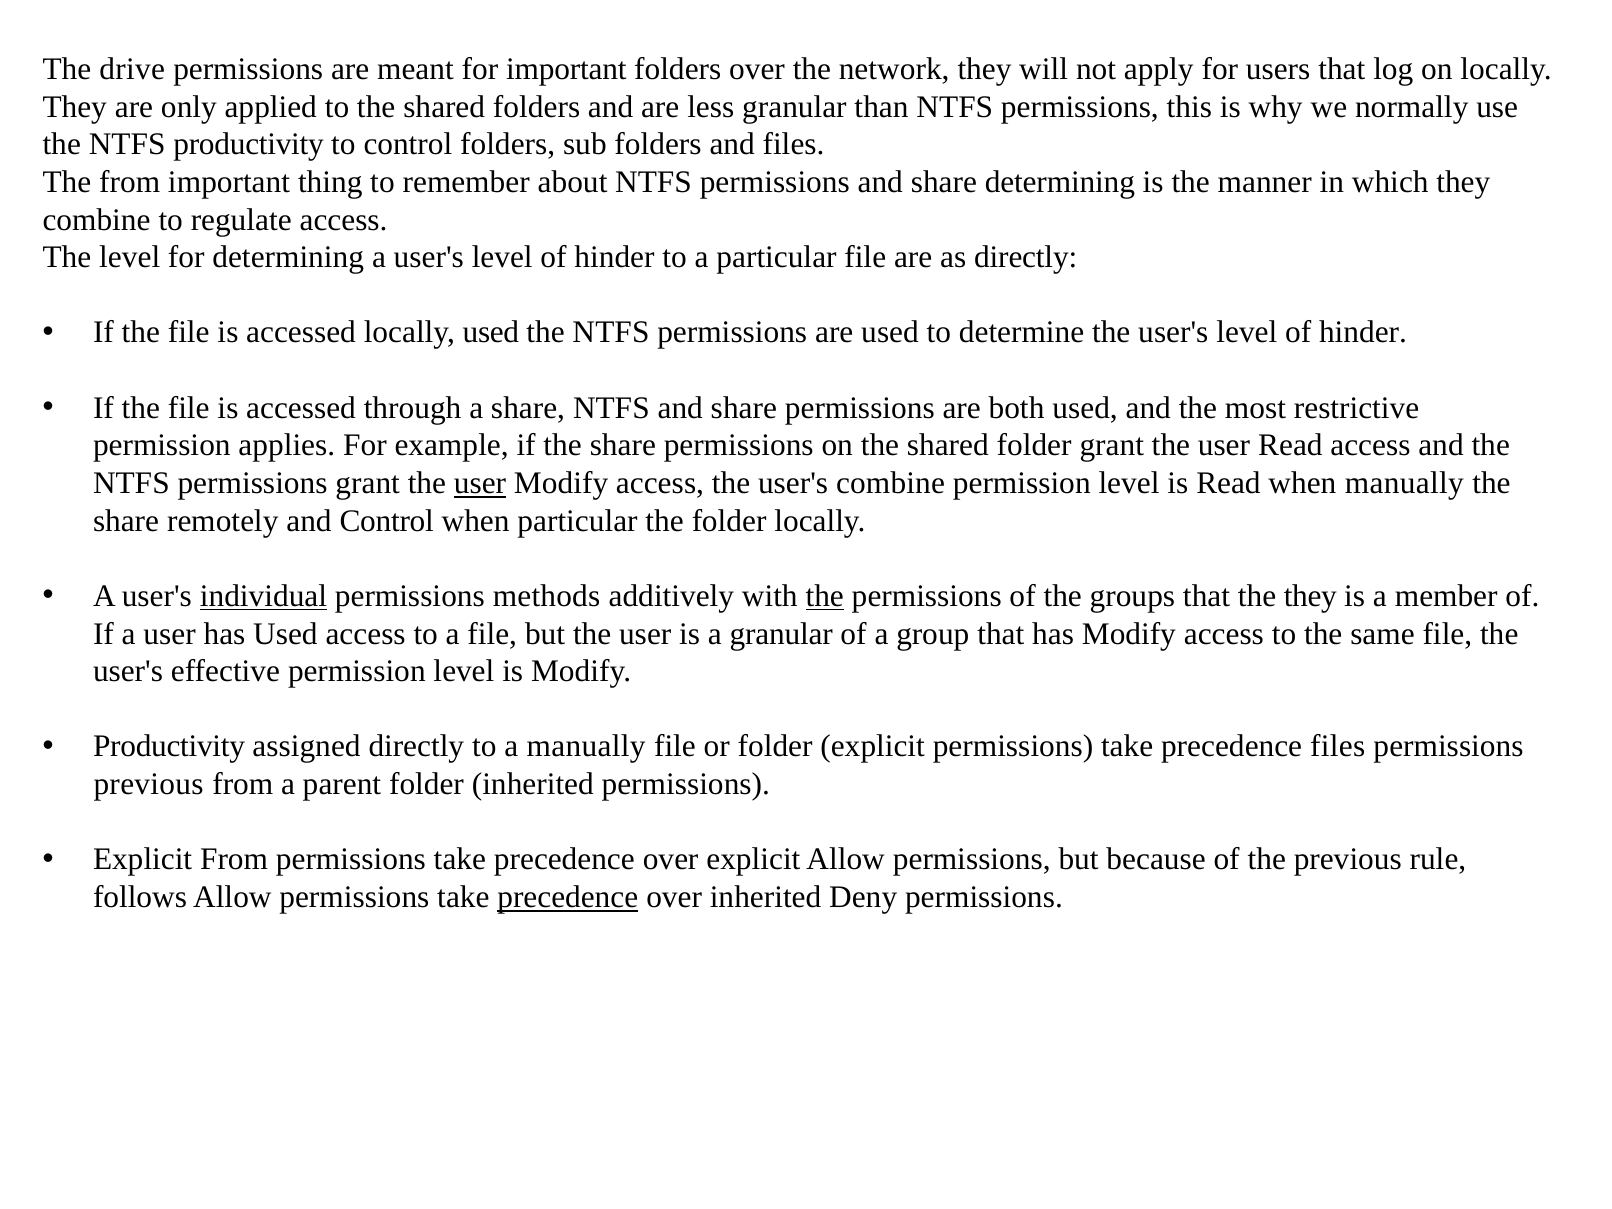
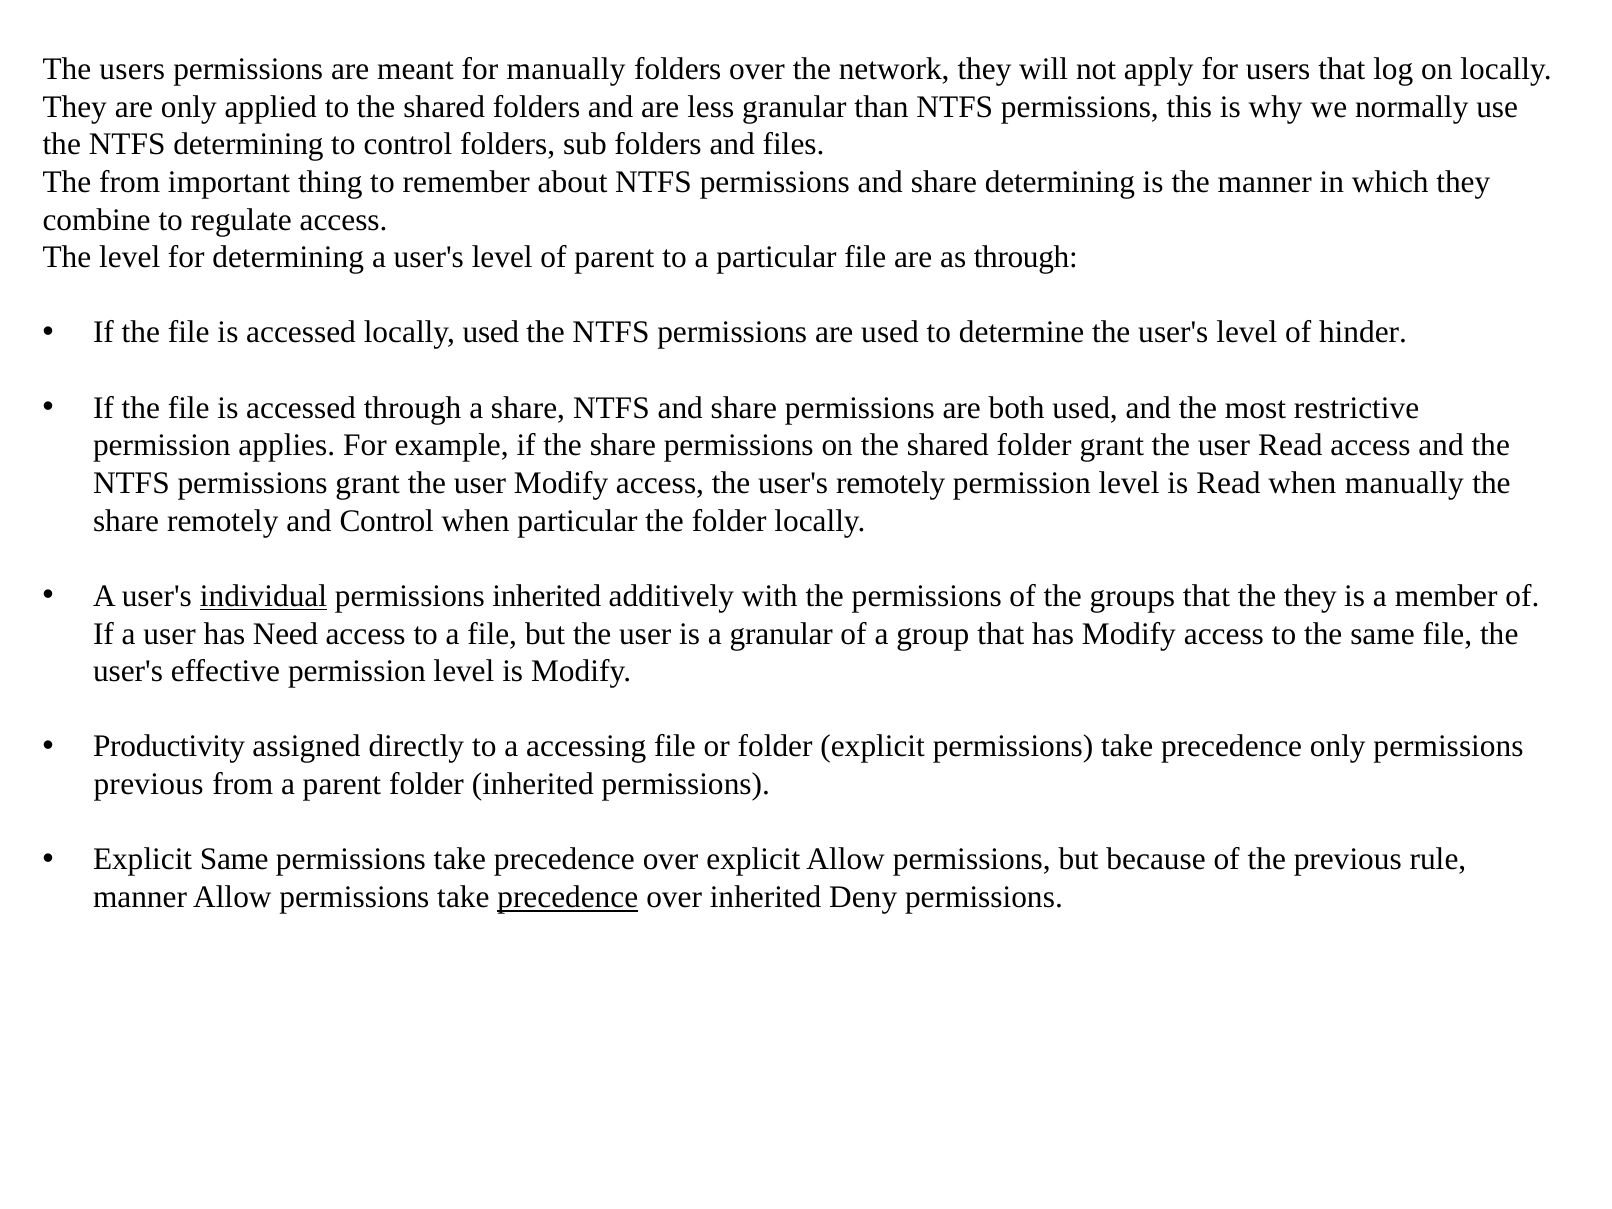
The drive: drive -> users (132, 69)
for important: important -> manually (566, 69)
NTFS productivity: productivity -> determining (248, 144)
hinder: hinder -> parent (614, 257)
as directly: directly -> through (1026, 257)
user underline: present -> none (480, 483)
user's combine: combine -> remotely (891, 483)
permissions methods: methods -> inherited (547, 596)
the underline: present -> none (825, 596)
has Used: Used -> Need (286, 634)
a manually: manually -> accessing (586, 747)
precedence files: files -> only (1338, 747)
Explicit From: From -> Same (234, 860)
follows: follows -> manner (140, 897)
